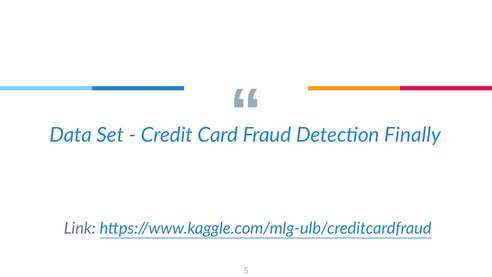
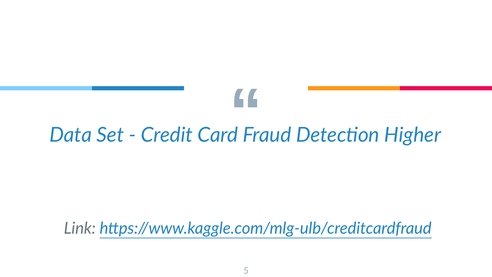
Finally: Finally -> Higher (413, 135)
